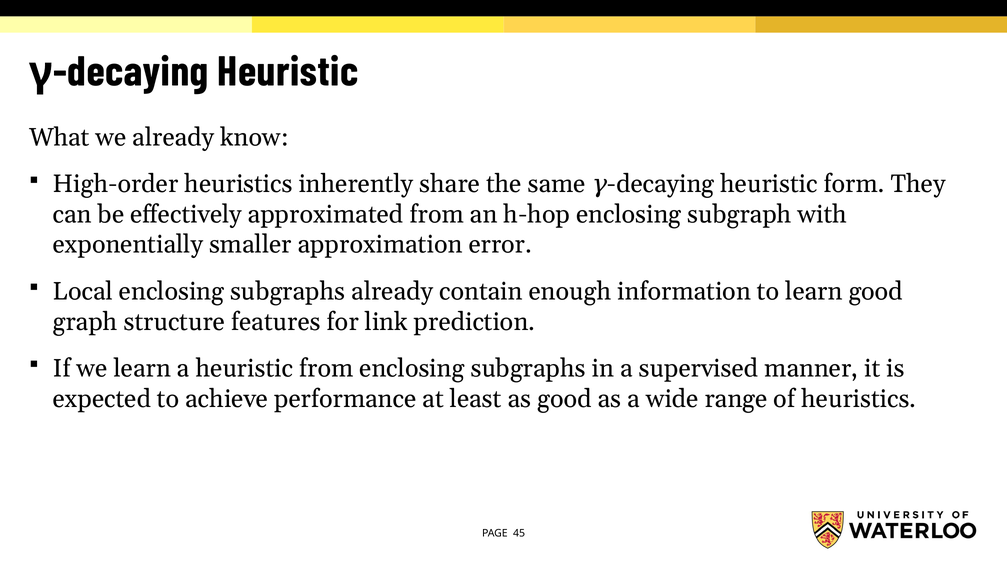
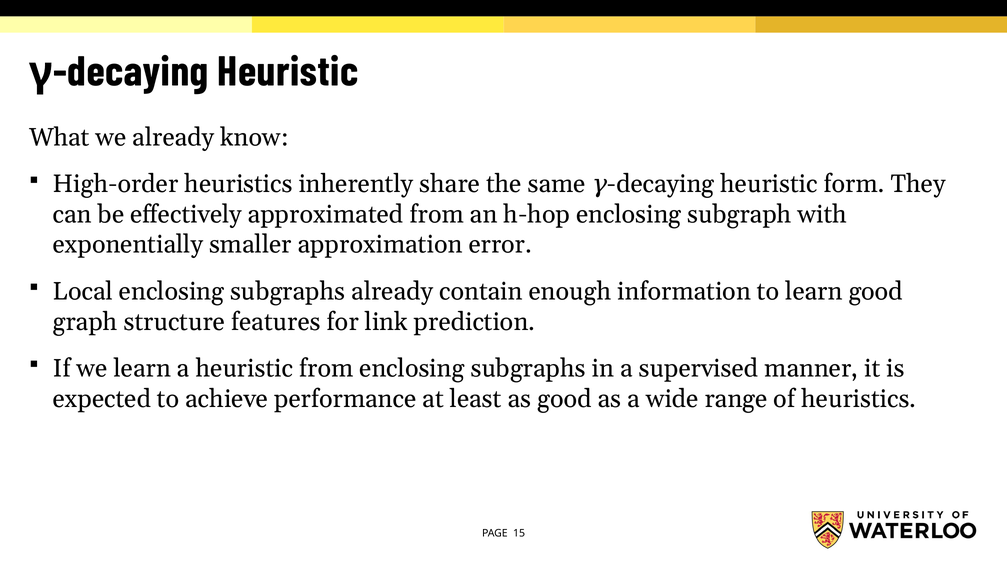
45: 45 -> 15 (519, 534)
